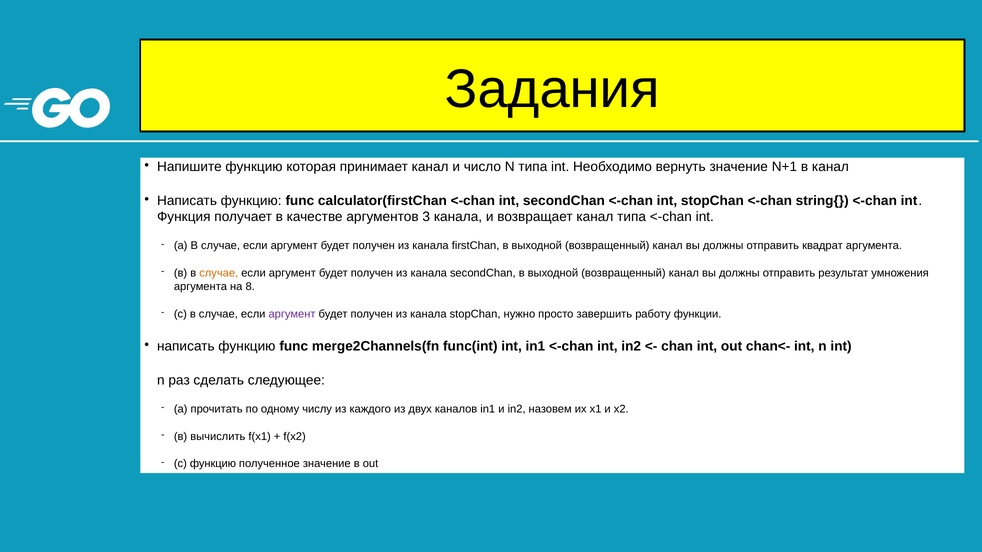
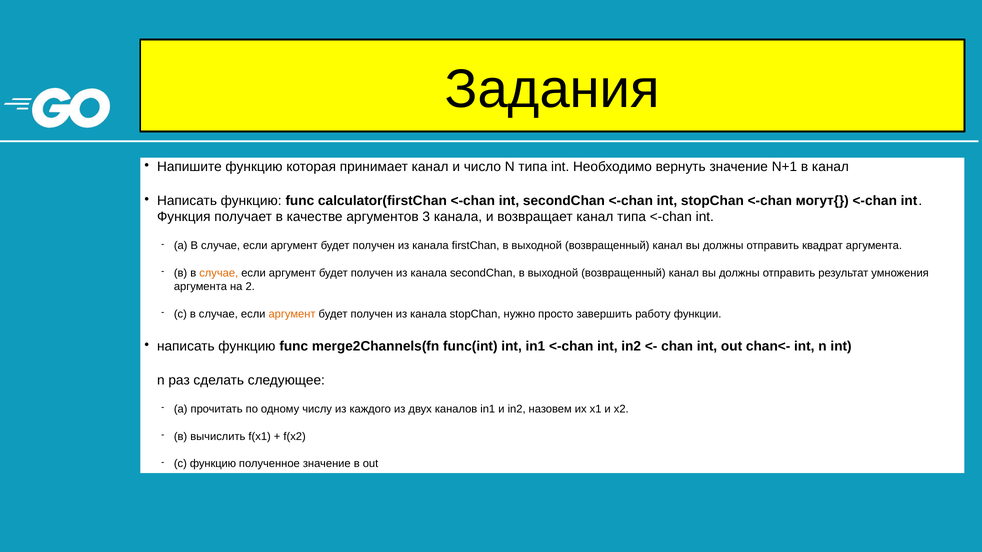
string{: string{ -> могут{ (822, 201)
8: 8 -> 2 (250, 287)
аргумент colour: purple -> orange (292, 314)
